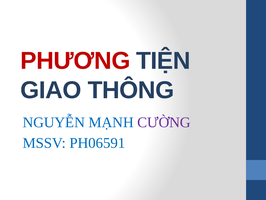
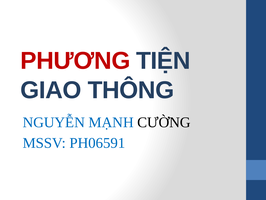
CƯỜNG colour: purple -> black (164, 122)
